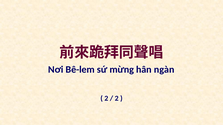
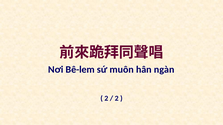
mừng: mừng -> muôn (122, 70)
